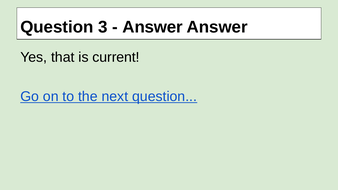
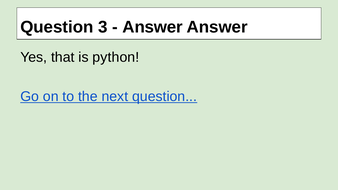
current: current -> python (116, 57)
